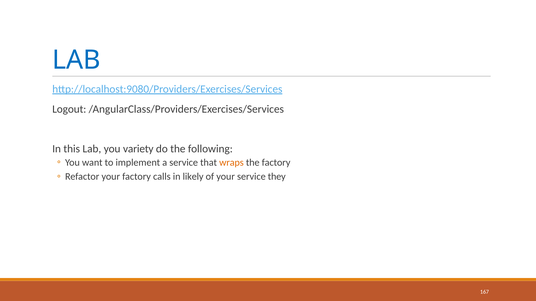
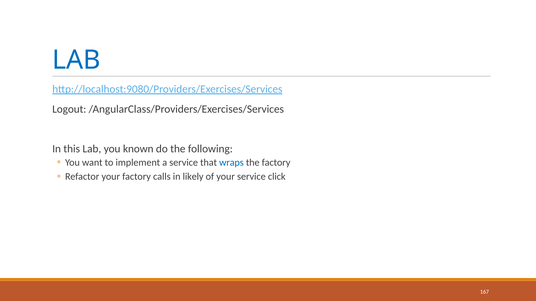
variety: variety -> known (138, 149)
wraps colour: orange -> blue (231, 163)
they: they -> click (277, 177)
